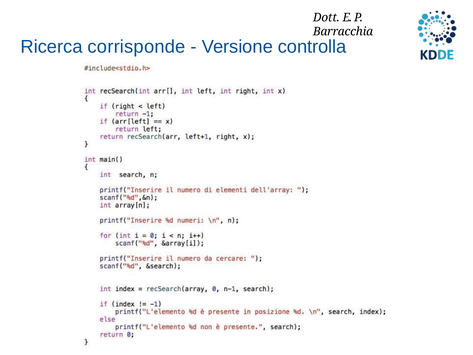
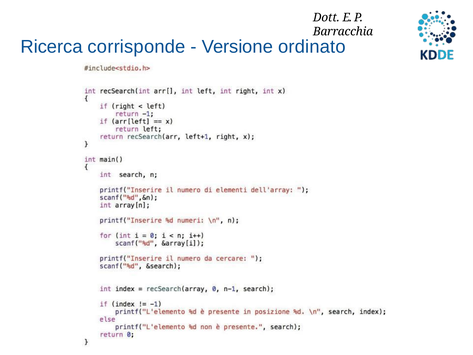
controlla: controlla -> ordinato (312, 47)
